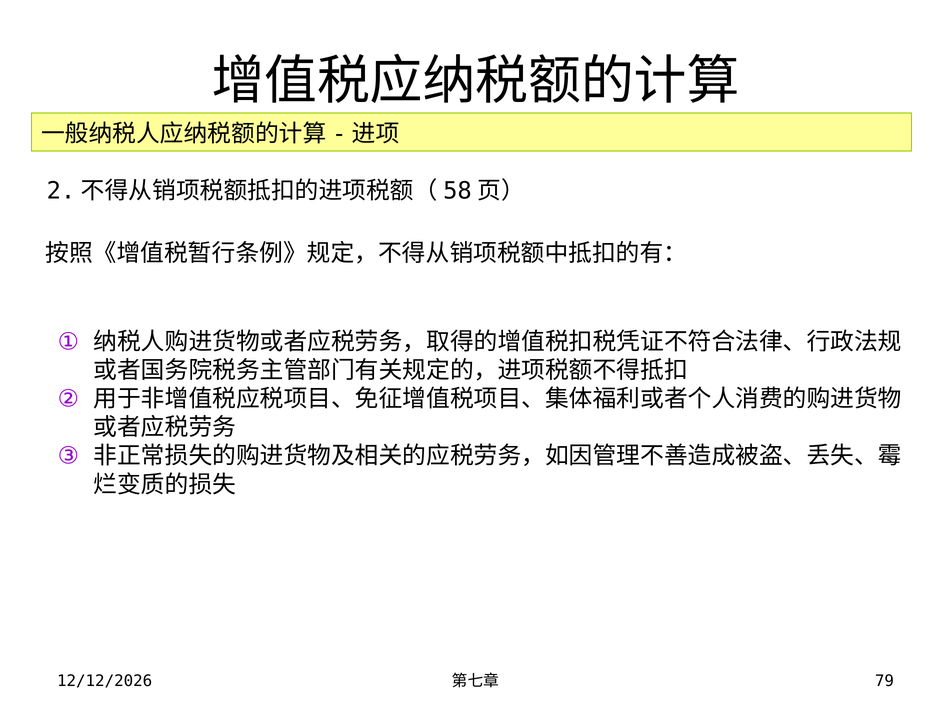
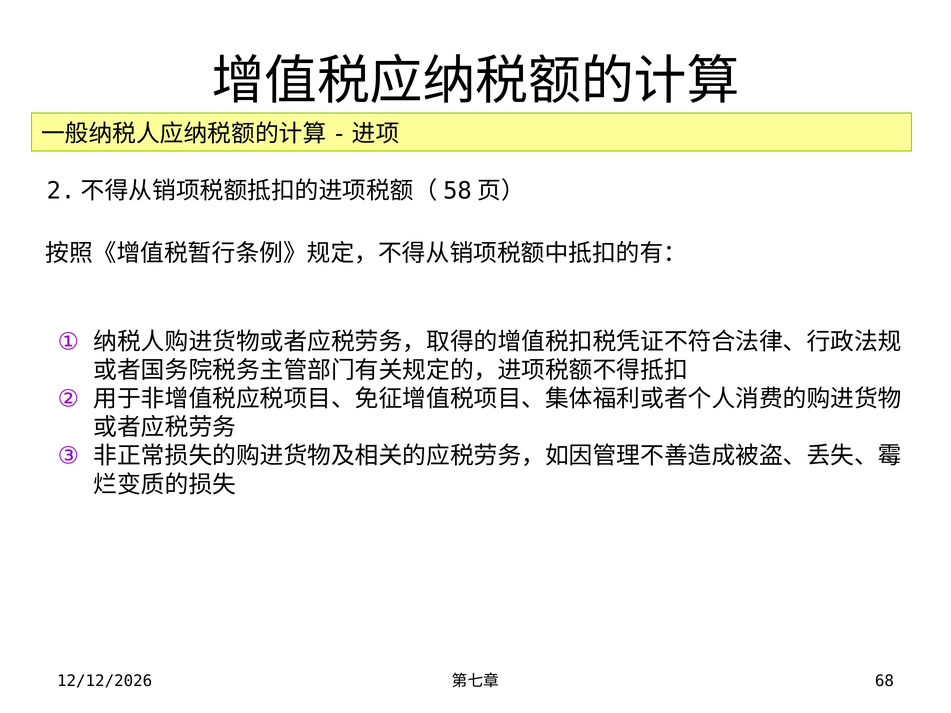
79: 79 -> 68 (884, 681)
